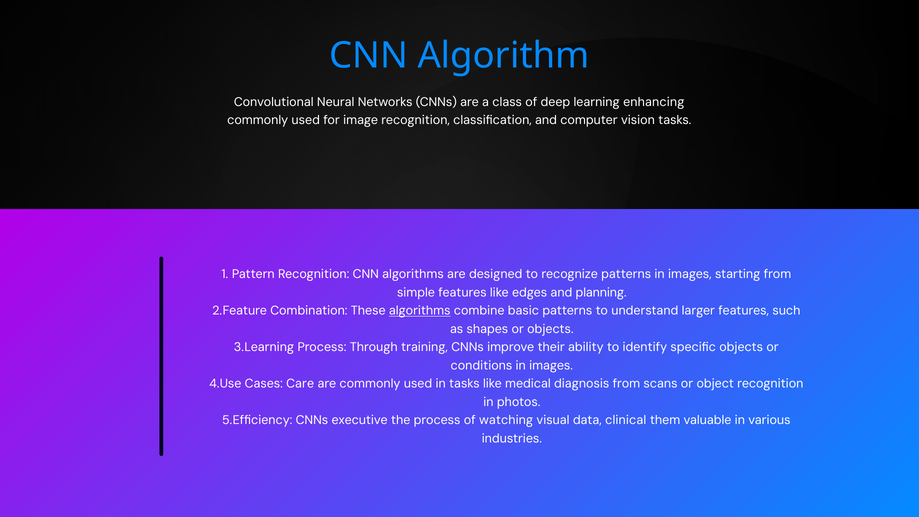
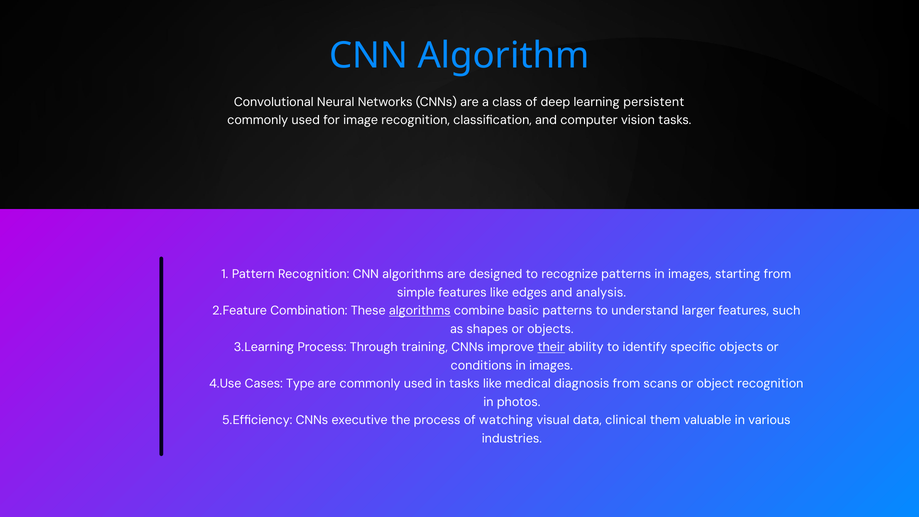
enhancing: enhancing -> persistent (654, 102)
planning: planning -> analysis (601, 293)
their underline: none -> present (551, 347)
Care: Care -> Type (300, 384)
